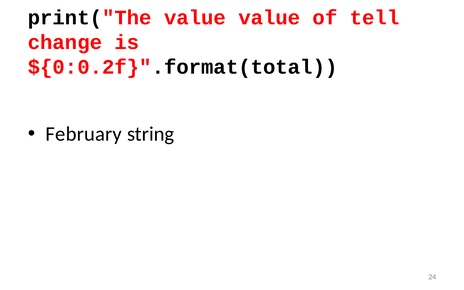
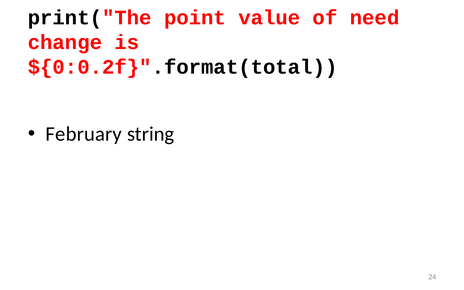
print("The value: value -> point (195, 18)
tell: tell -> need (375, 18)
